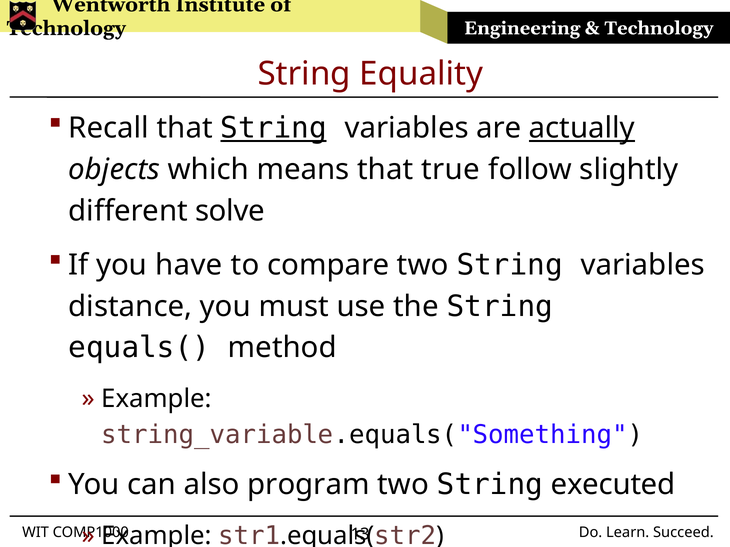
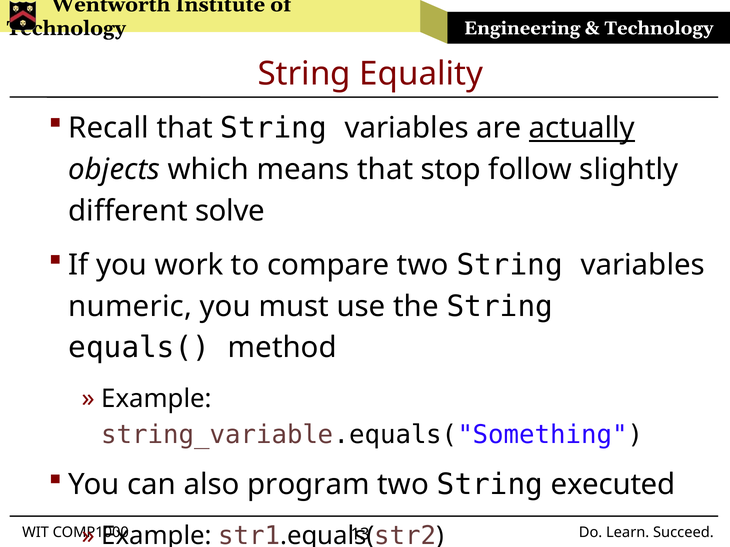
String underline: present -> none (274, 128)
true: true -> stop (451, 170)
have: have -> work (189, 265)
distance: distance -> numeric (130, 307)
